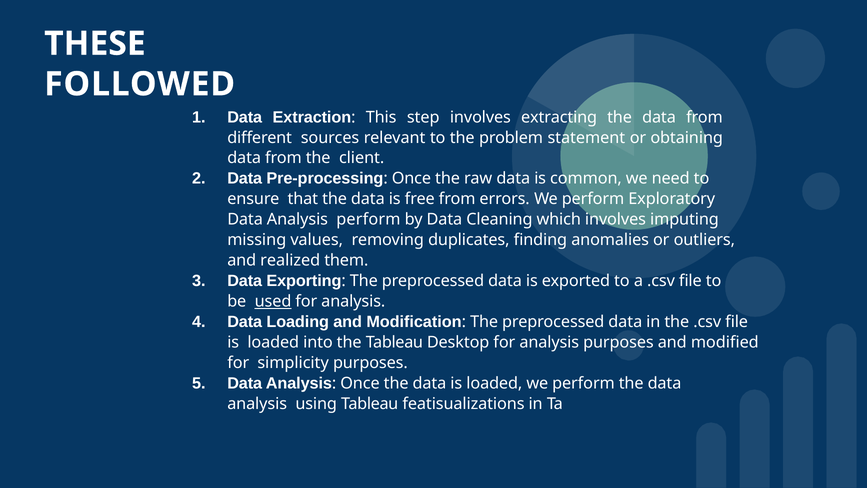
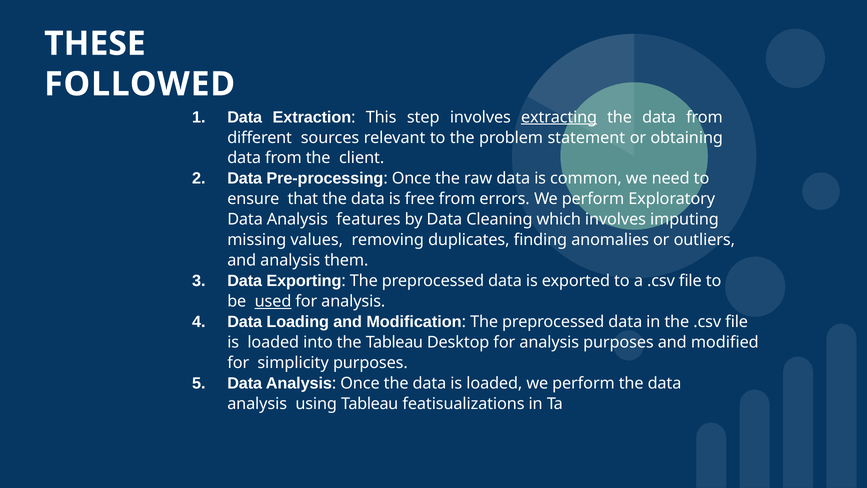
extracting underline: none -> present (559, 117)
Analysis perform: perform -> features (368, 219)
and realized: realized -> analysis (290, 260)
